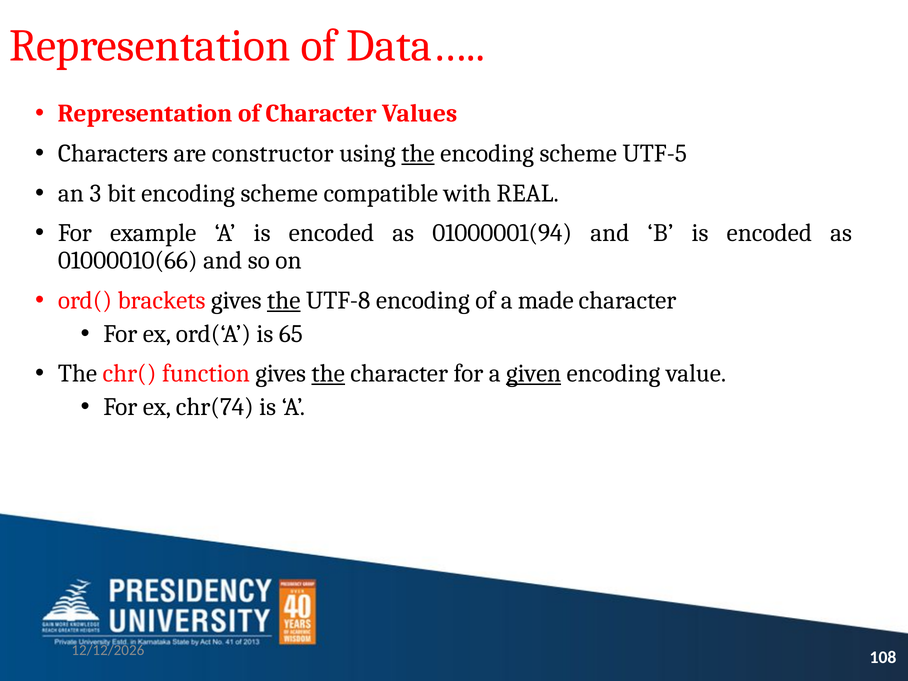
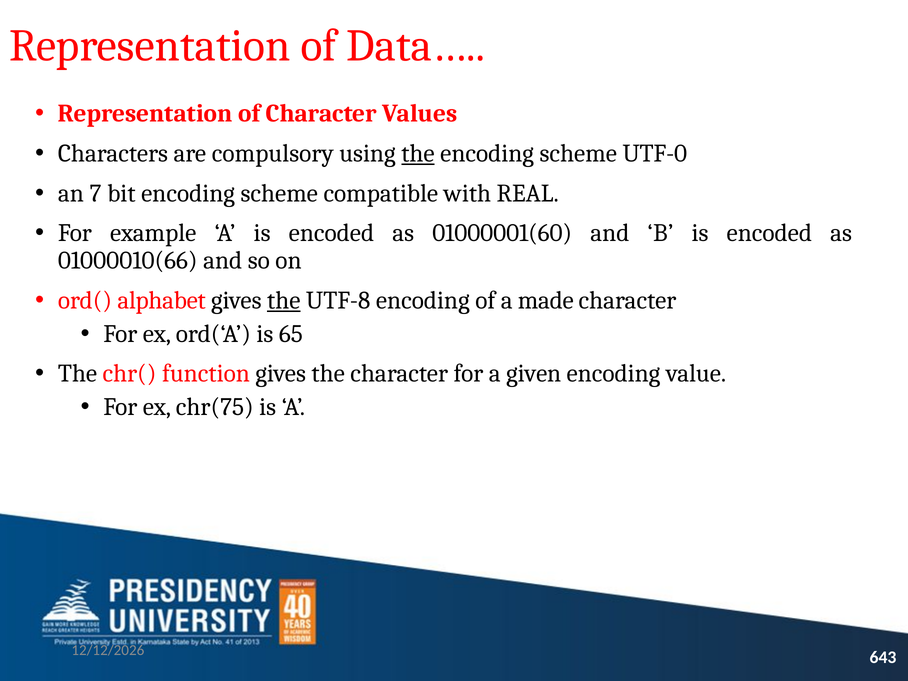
constructor: constructor -> compulsory (273, 153)
UTF-5: UTF-5 -> UTF-0 (655, 153)
3: 3 -> 7 (95, 193)
01000001(94: 01000001(94 -> 01000001(60 (502, 233)
brackets: brackets -> alphabet (162, 300)
the underline: present -> none (328, 374)
given underline: present -> none (534, 374)
chr(74: chr(74 -> chr(75 (215, 407)
108: 108 -> 643 (883, 658)
